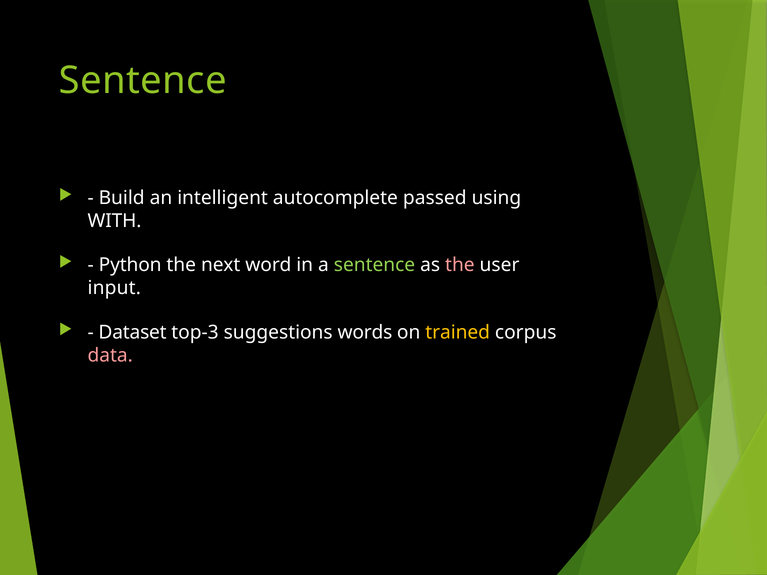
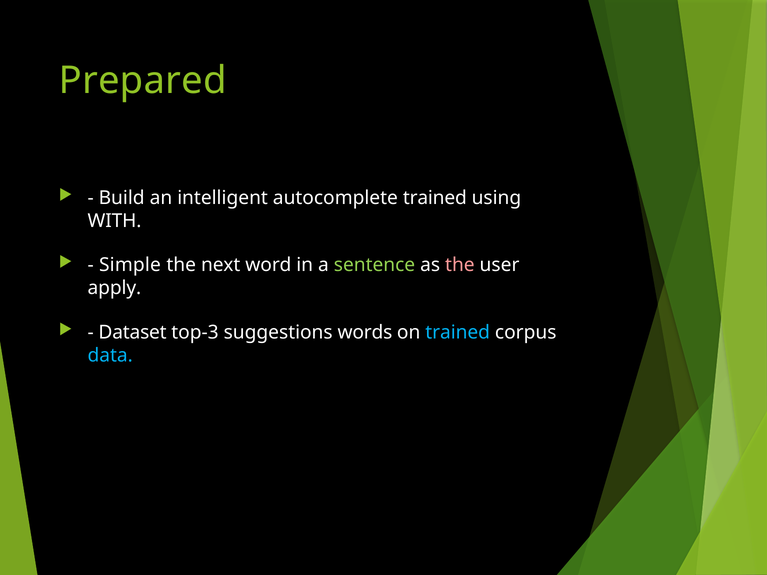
Sentence: Sentence -> Prepared (143, 81)
autocomplete passed: passed -> trained (435, 198)
Python: Python -> Simple (130, 265)
input: input -> apply (114, 288)
trained colour: yellow -> light blue (458, 333)
data colour: pink -> light blue (110, 356)
